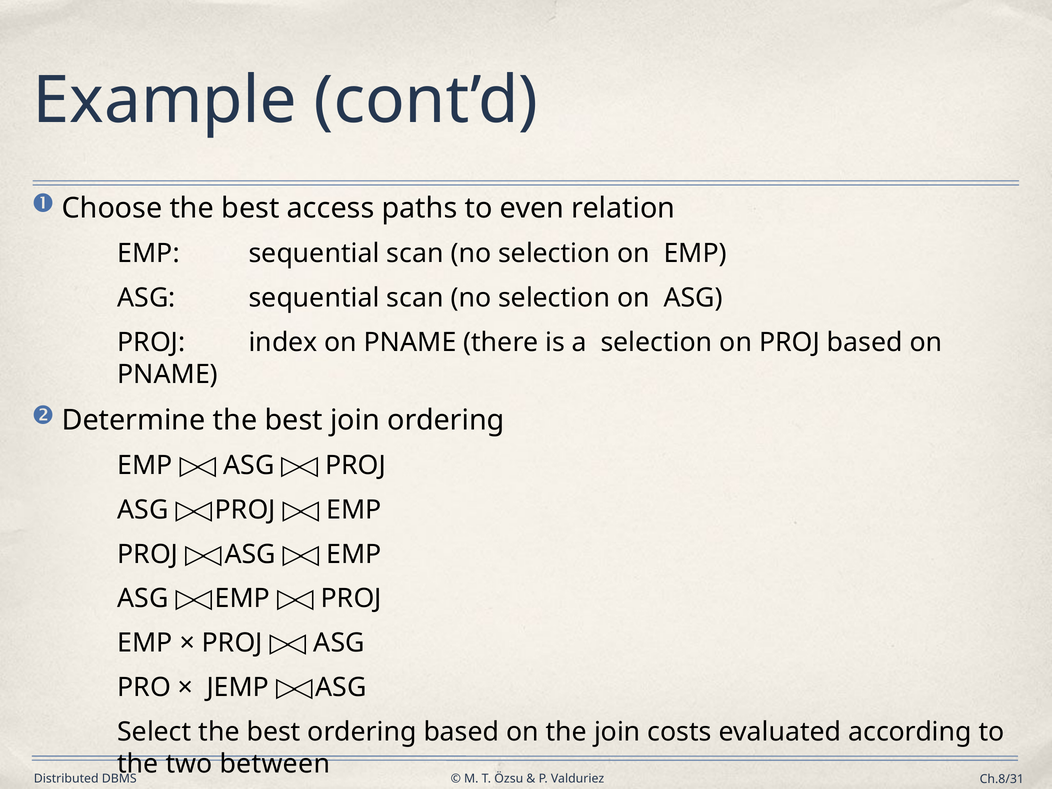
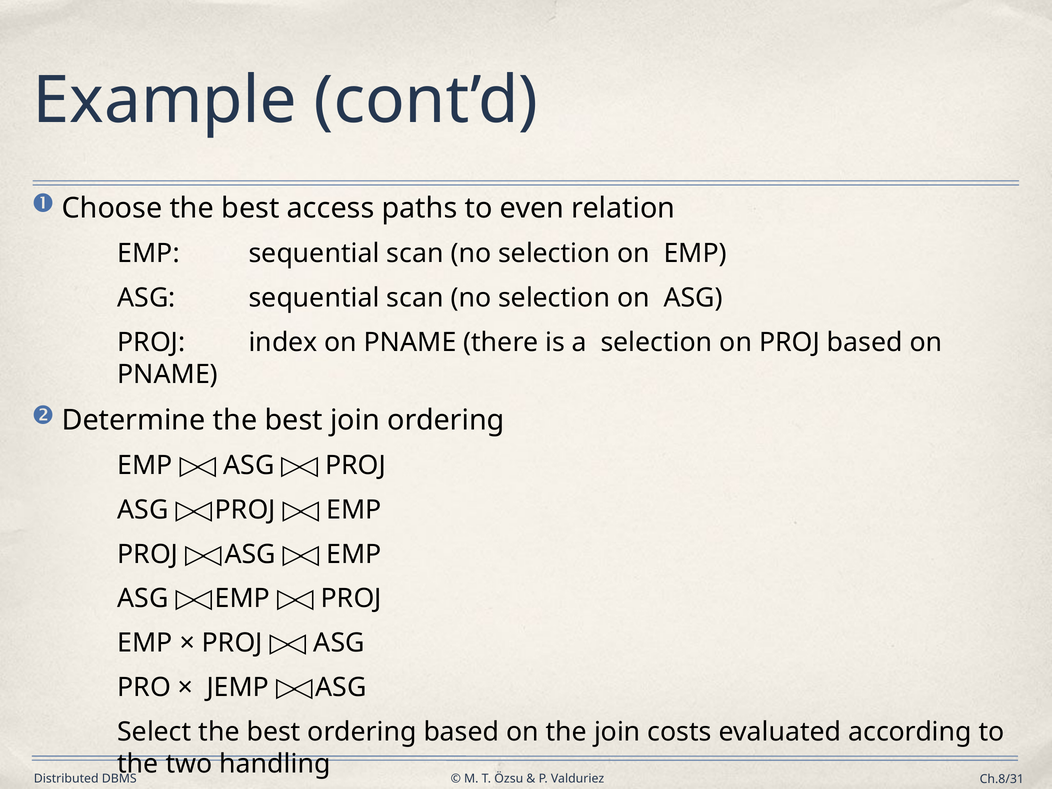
between: between -> handling (275, 764)
